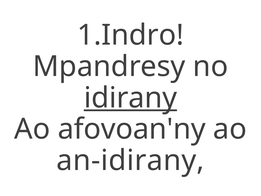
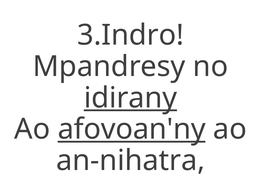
1.Indro: 1.Indro -> 3.Indro (131, 35)
afovoan'ny underline: none -> present (132, 129)
an-idirany: an-idirany -> an-nihatra (130, 160)
